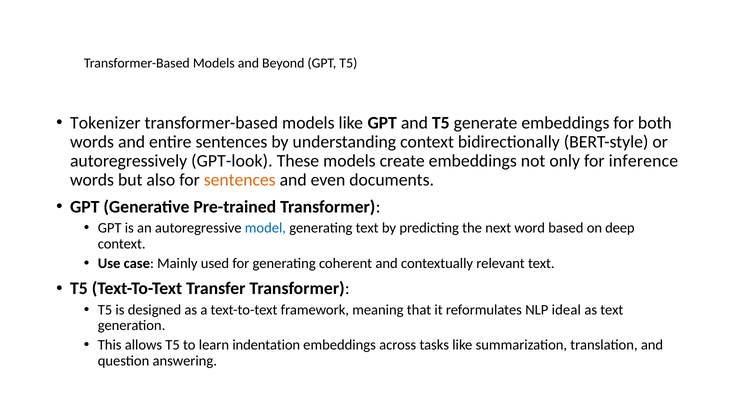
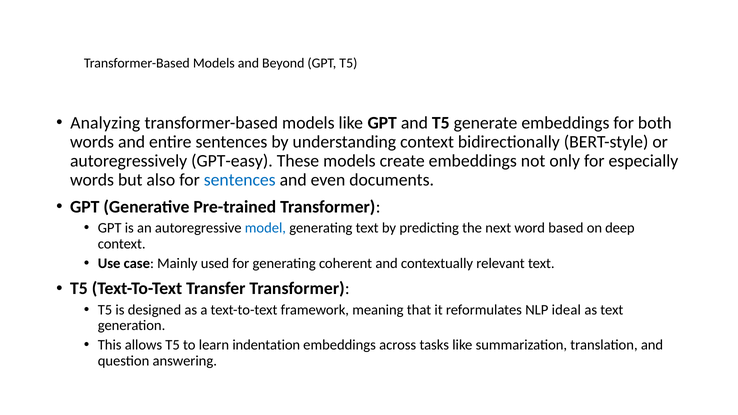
Tokenizer: Tokenizer -> Analyzing (105, 123)
GPT-look: GPT-look -> GPT-easy (232, 161)
inference: inference -> especially (643, 161)
sentences colour: orange -> blue (240, 180)
